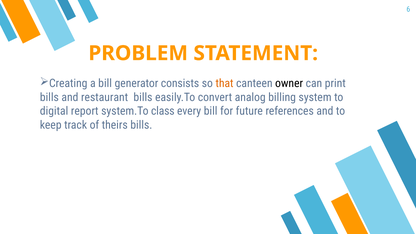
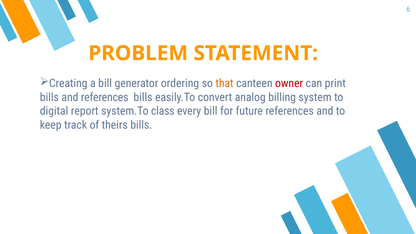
consists: consists -> ordering (180, 83)
owner colour: black -> red (289, 83)
and restaurant: restaurant -> references (105, 97)
